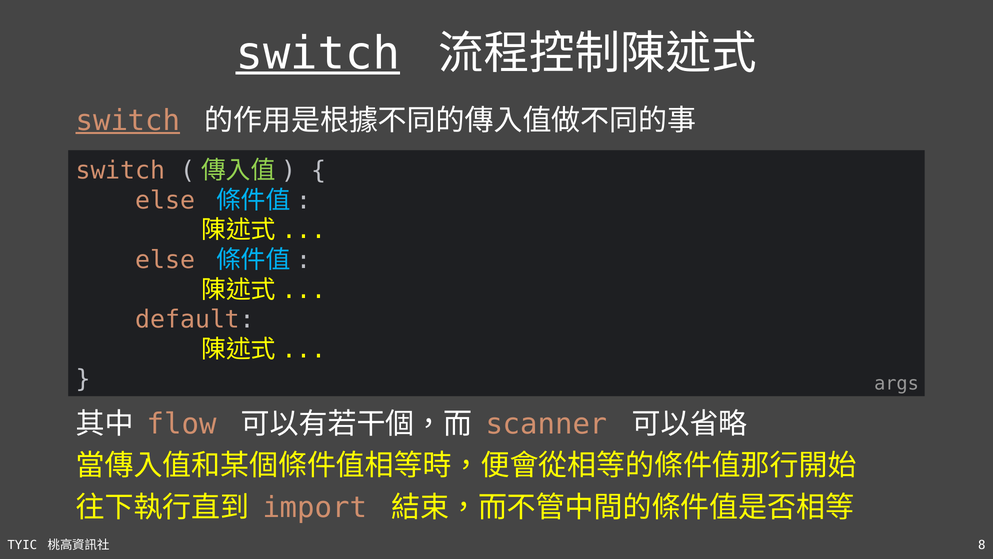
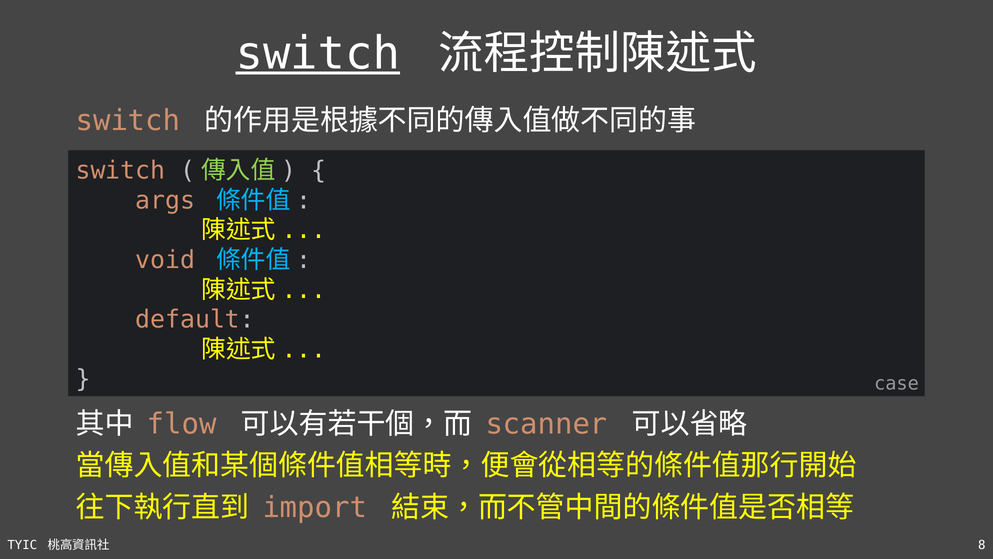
switch underline: present -> none (128, 120)
else: else -> args (165, 200)
else: else -> void (165, 260)
args: args -> case (897, 383)
